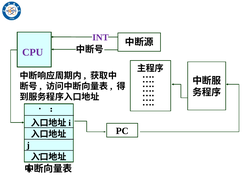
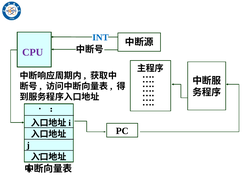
INT colour: purple -> blue (101, 37)
